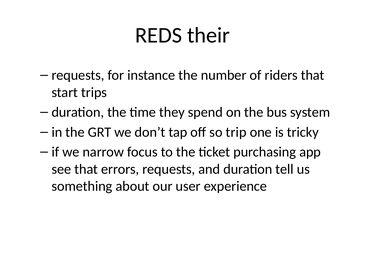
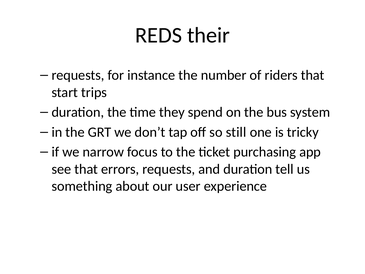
trip: trip -> still (236, 132)
